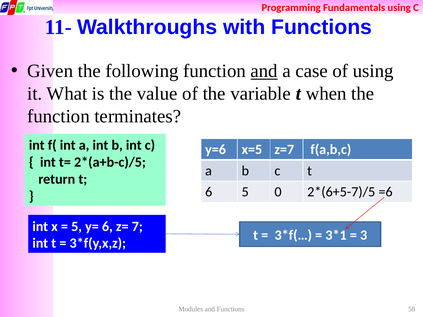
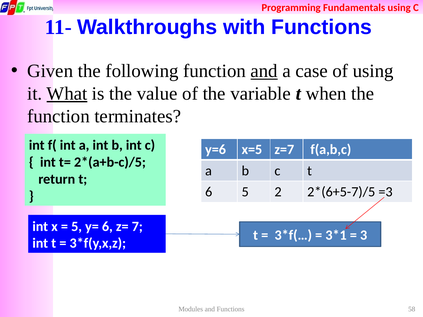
What underline: none -> present (67, 94)
0: 0 -> 2 (278, 192)
=6: =6 -> =3 (386, 192)
